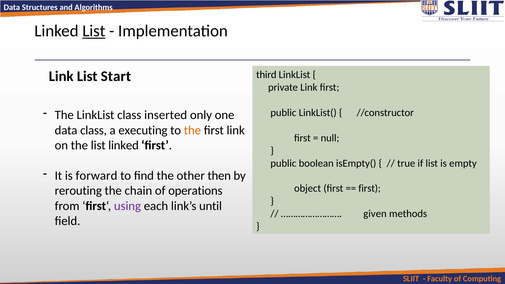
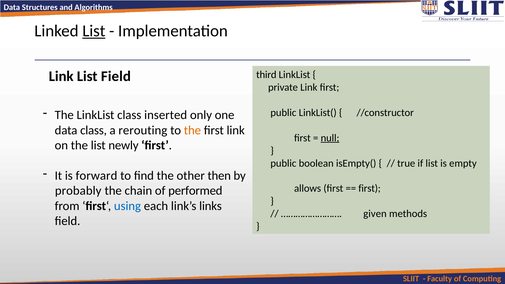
List Start: Start -> Field (116, 76)
executing: executing -> rerouting (143, 130)
null underline: none -> present (330, 138)
list linked: linked -> newly (124, 145)
object: object -> allows (308, 188)
rerouting: rerouting -> probably (78, 191)
operations: operations -> performed (195, 191)
using colour: purple -> blue (127, 206)
until: until -> links (211, 206)
